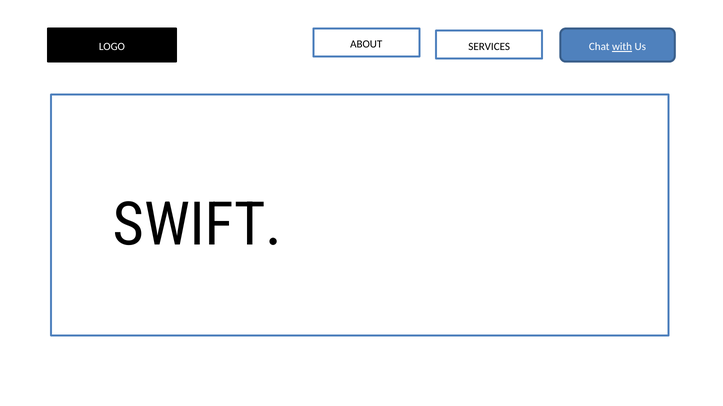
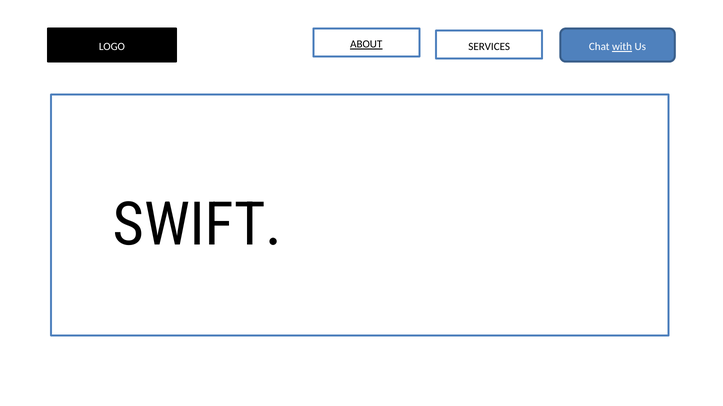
ABOUT underline: none -> present (366, 44)
